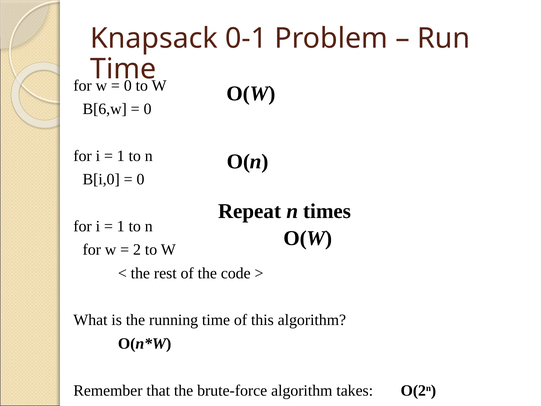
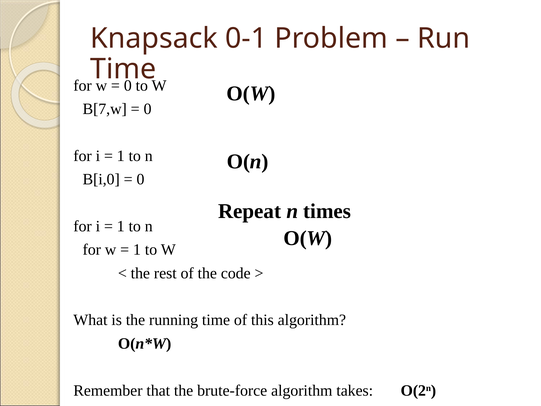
B[6,w: B[6,w -> B[7,w (105, 109)
2: 2 -> 1 (137, 250)
